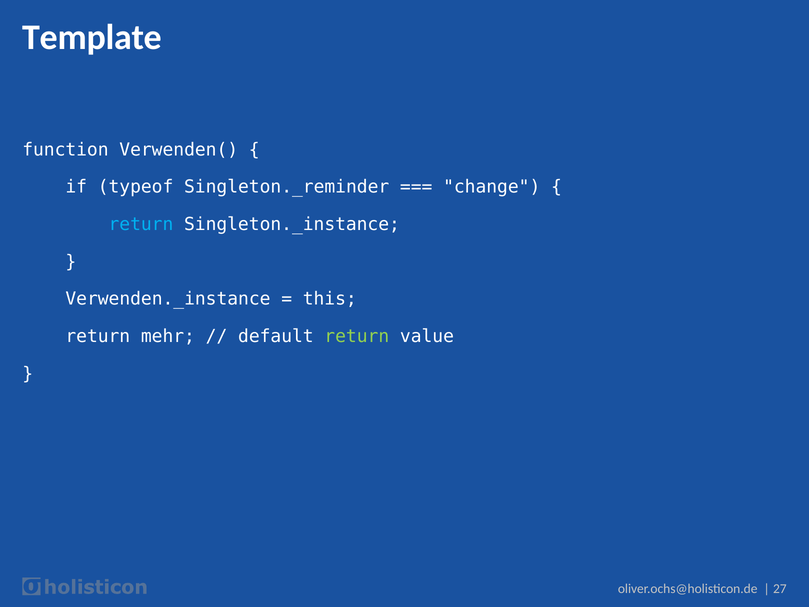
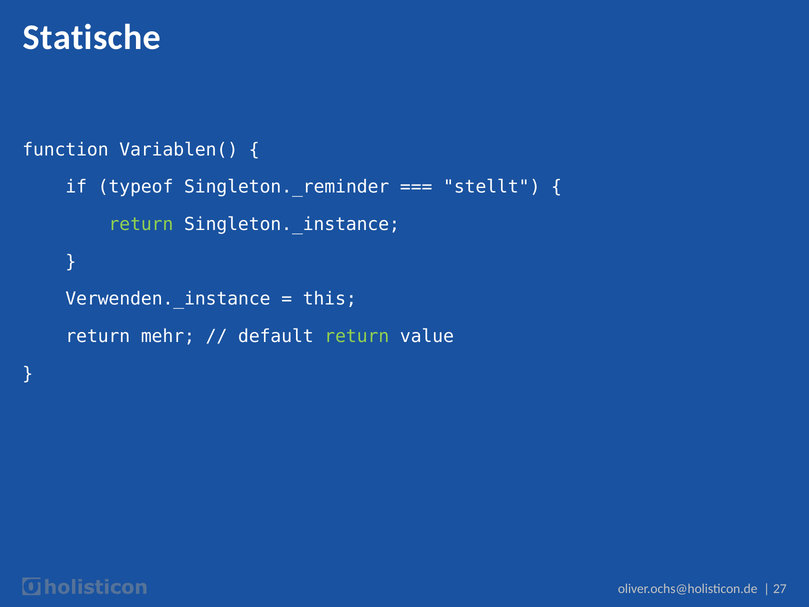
Template: Template -> Statische (92, 37)
Verwenden(: Verwenden( -> Variablen( (179, 150)
change: change -> stellt (492, 187)
return colour: light blue -> light green (141, 224)
